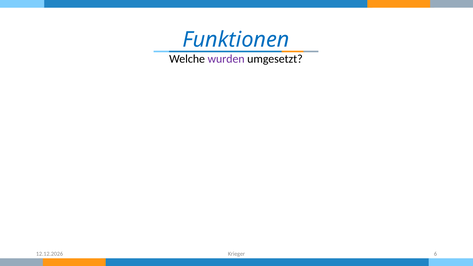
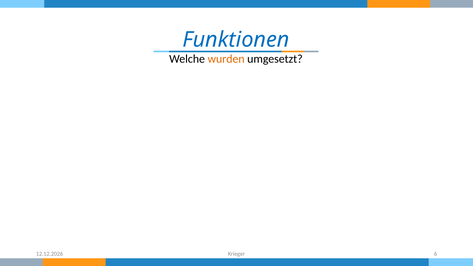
wurden colour: purple -> orange (226, 59)
